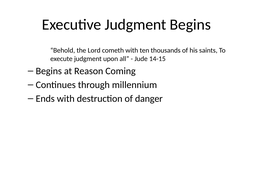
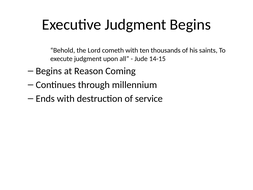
danger: danger -> service (149, 99)
